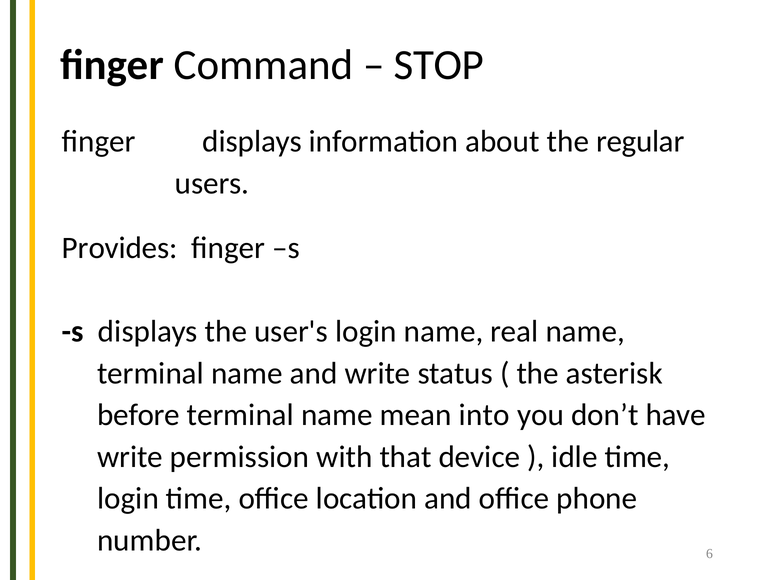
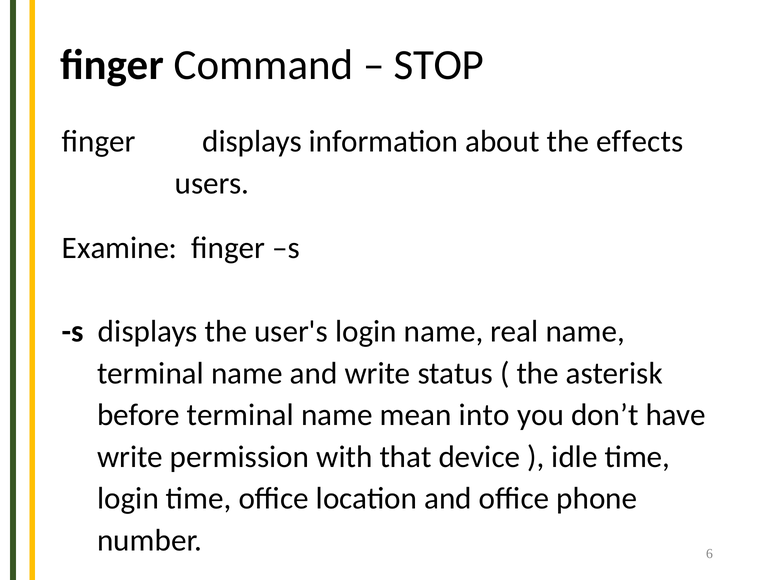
regular: regular -> effects (640, 142)
Provides: Provides -> Examine (120, 248)
